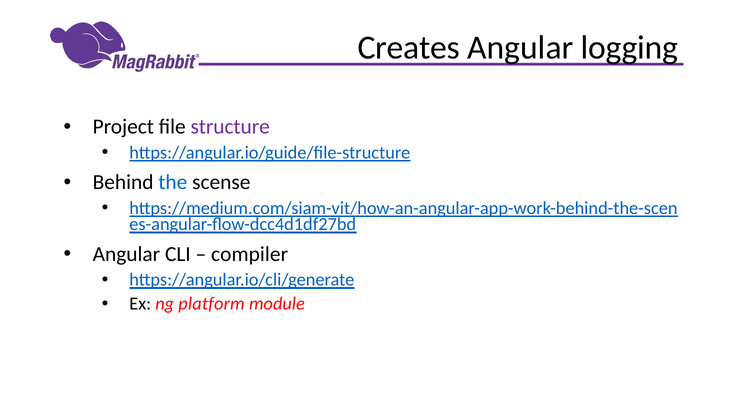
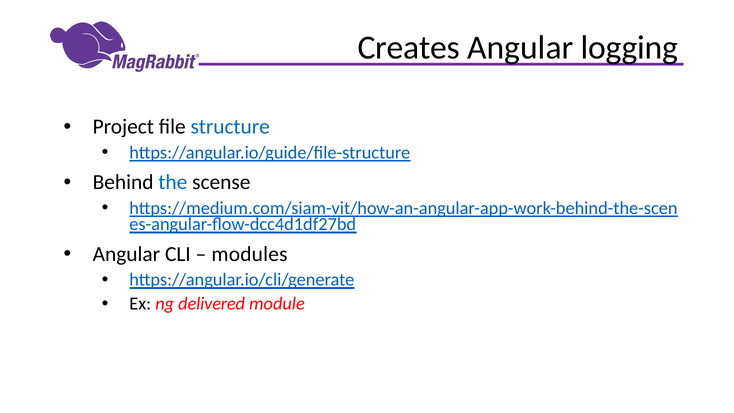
structure colour: purple -> blue (230, 127)
compiler: compiler -> modules (250, 254)
platform: platform -> delivered (212, 304)
